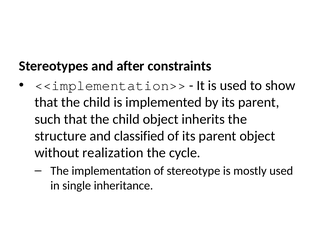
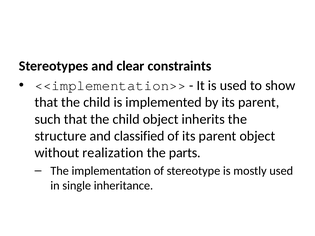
after: after -> clear (131, 66)
cycle: cycle -> parts (185, 153)
